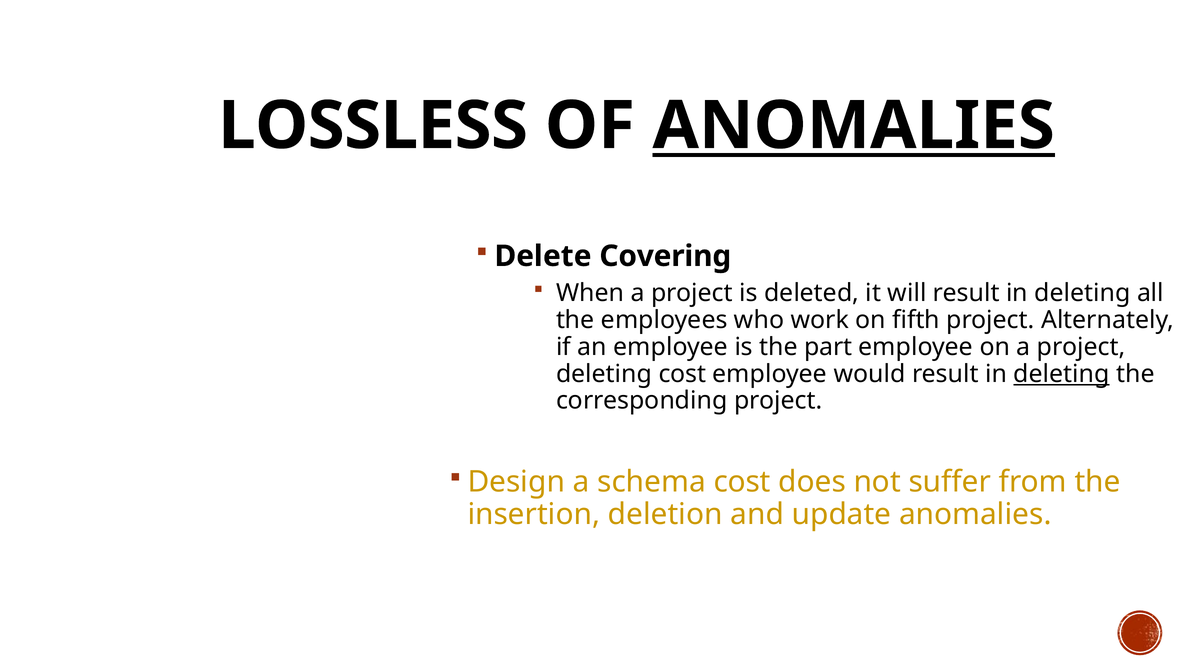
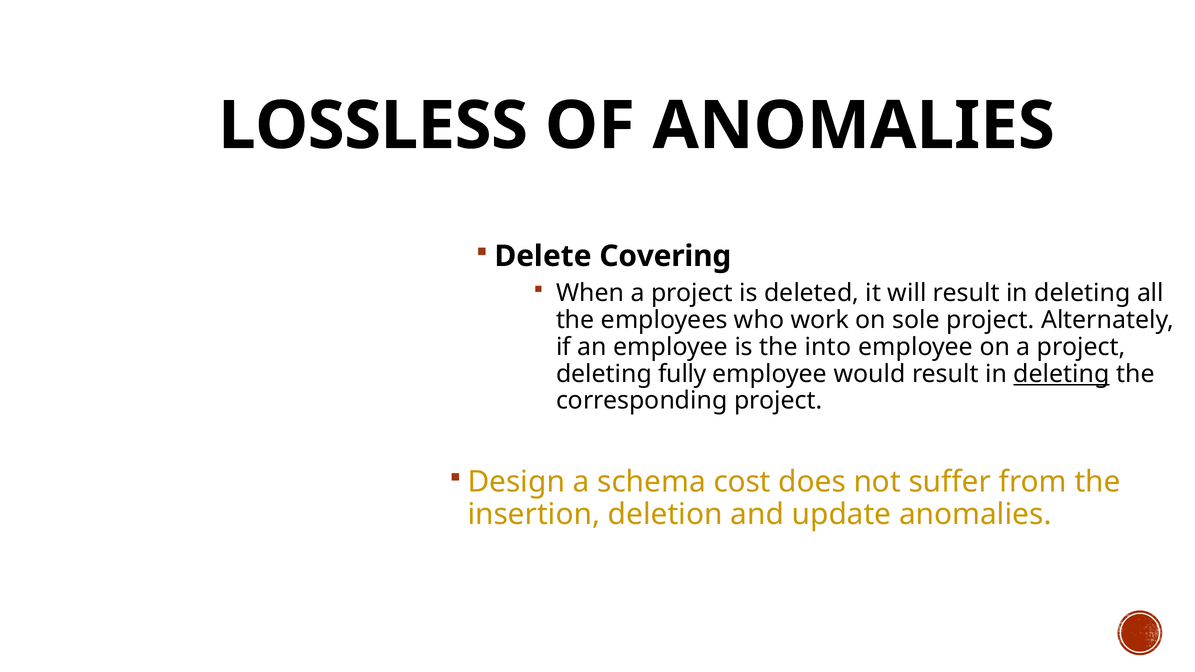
ANOMALIES underline: present -> none (854, 126)
fifth: fifth -> sole (916, 320)
part: part -> into (828, 347)
deleting cost: cost -> fully (682, 374)
